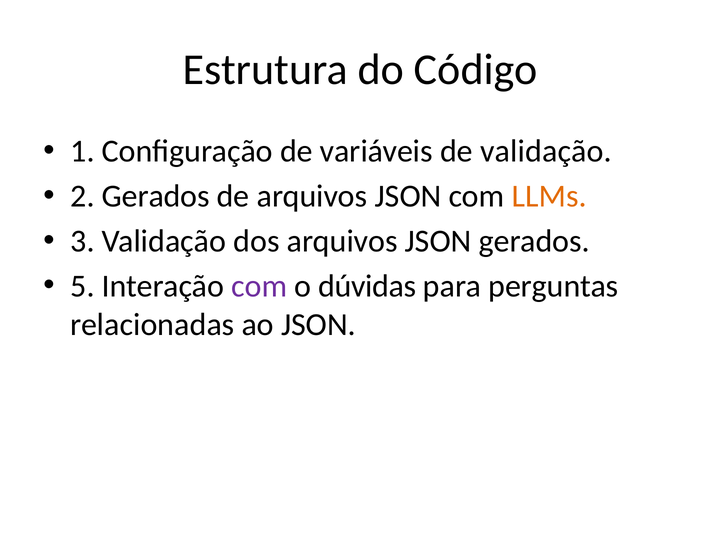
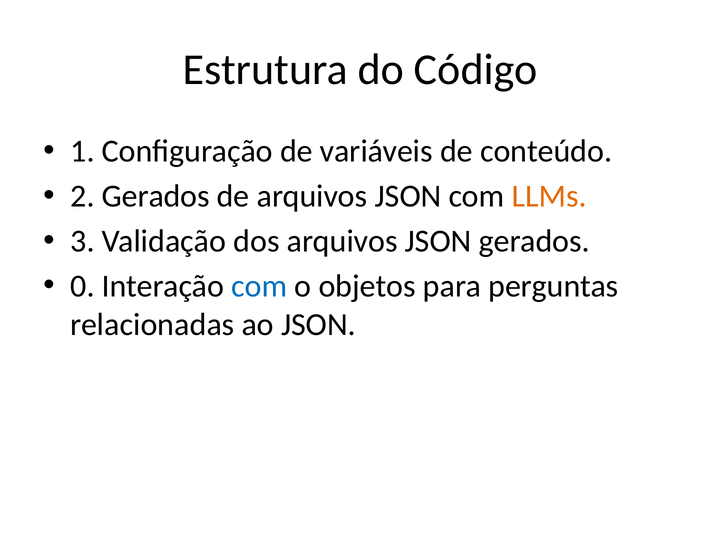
de validação: validação -> conteúdo (546, 151)
5: 5 -> 0 (82, 286)
com colour: purple -> blue (259, 286)
dúvidas: dúvidas -> objetos (367, 286)
